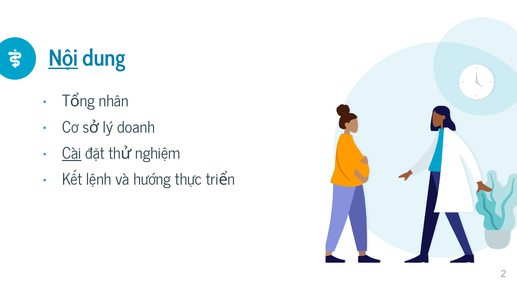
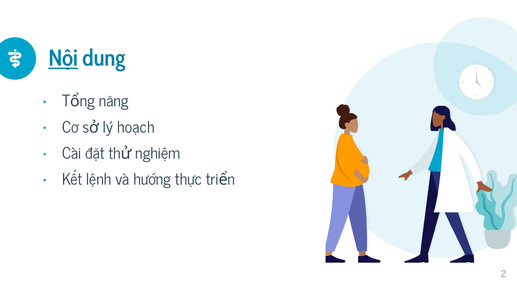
nhân: nhân -> năng (114, 101)
doanh: doanh -> hoạch (136, 127)
Cài underline: present -> none (72, 154)
